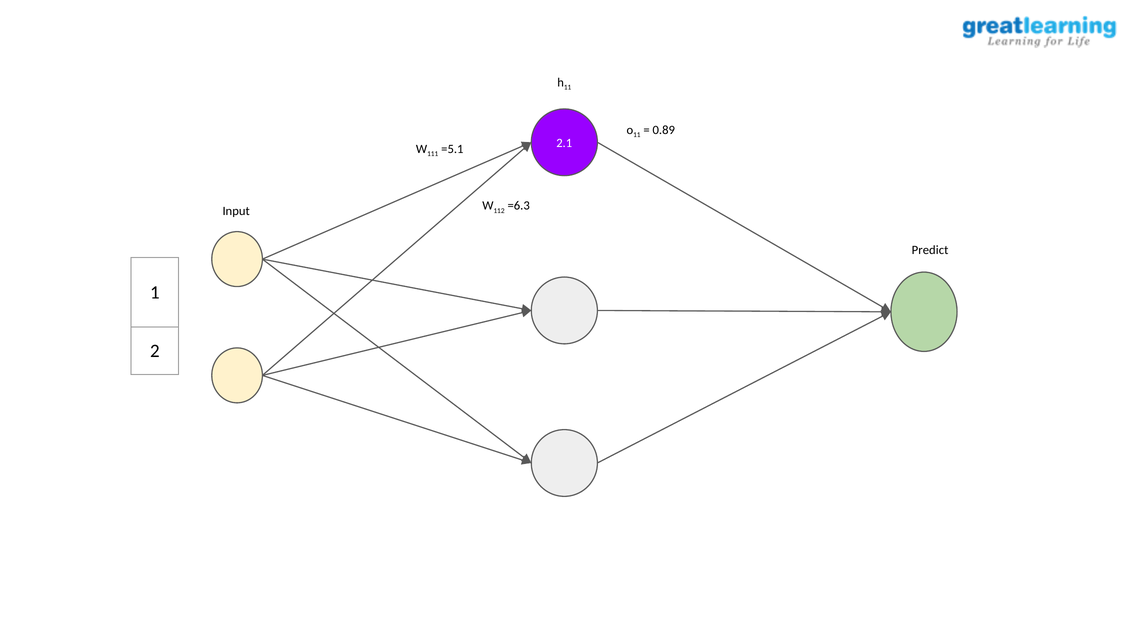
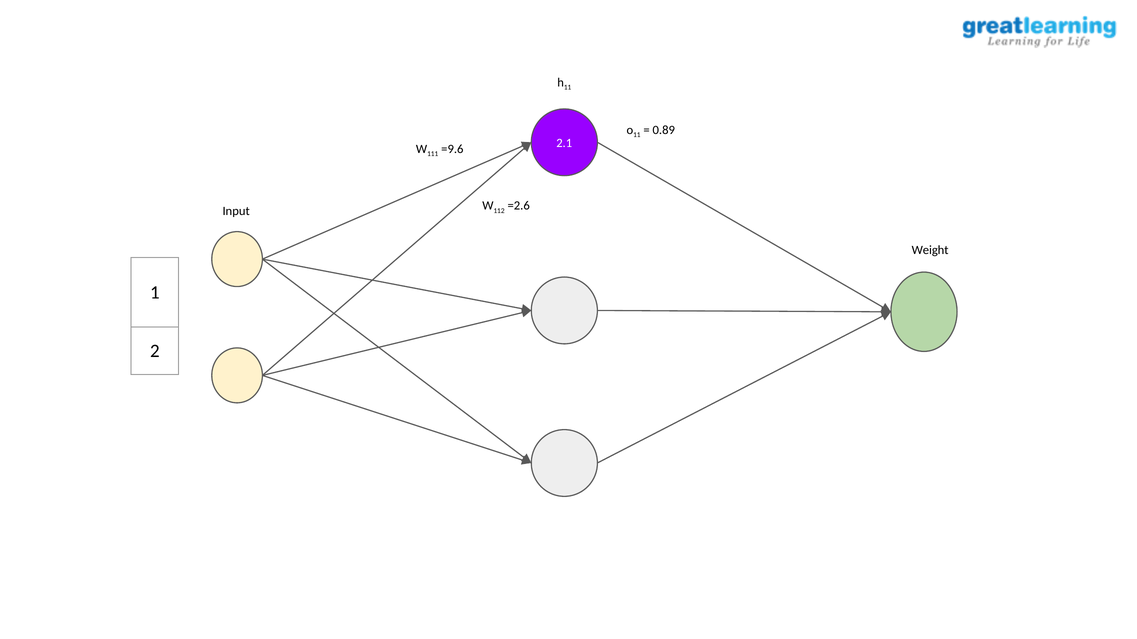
=5.1: =5.1 -> =9.6 (452, 149)
=6.3: =6.3 -> =2.6 (519, 206)
Predict: Predict -> Weight (930, 250)
